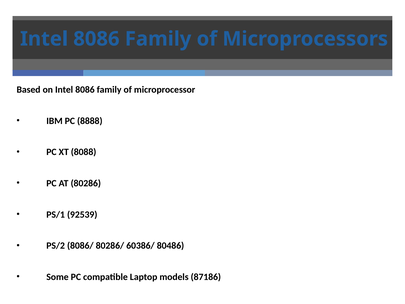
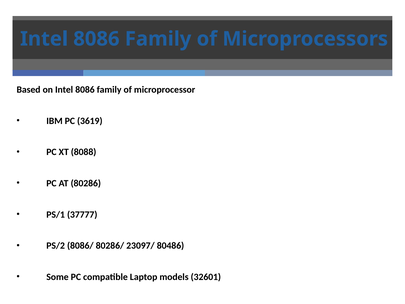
8888: 8888 -> 3619 (90, 121)
92539: 92539 -> 37777 (82, 214)
60386/: 60386/ -> 23097/ (140, 246)
87186: 87186 -> 32601 (206, 277)
